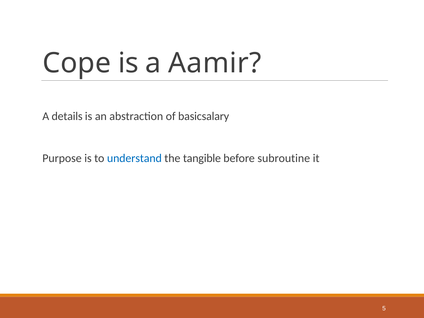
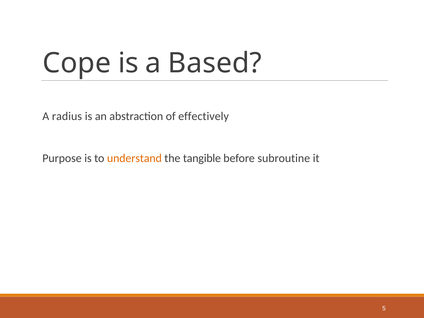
Aamir: Aamir -> Based (215, 63)
details: details -> radius (67, 116)
basicsalary: basicsalary -> effectively (204, 116)
understand colour: blue -> orange (134, 158)
